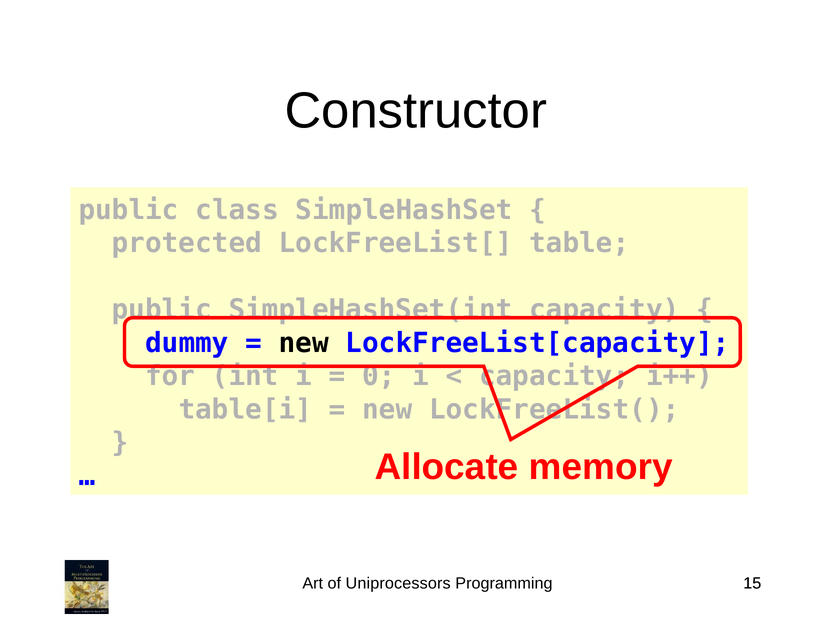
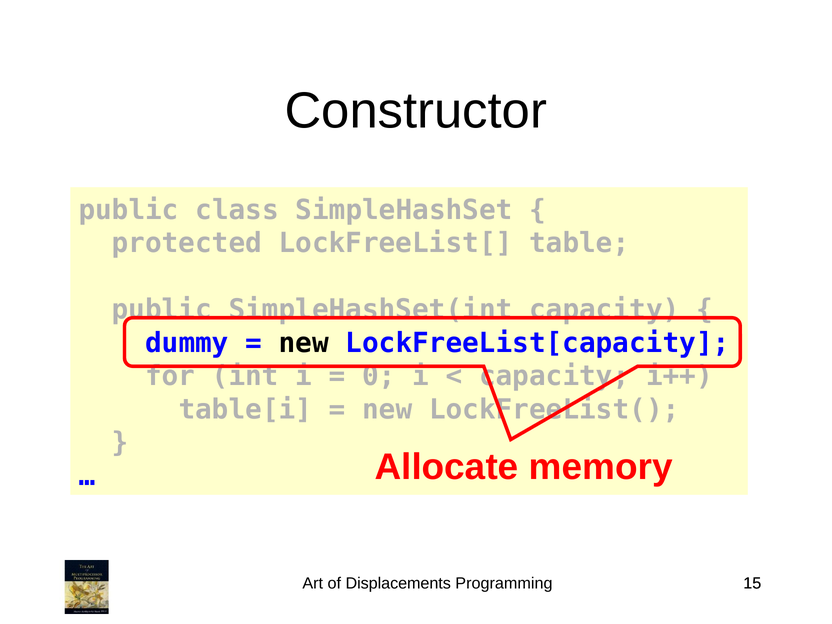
Uniprocessors: Uniprocessors -> Displacements (398, 584)
